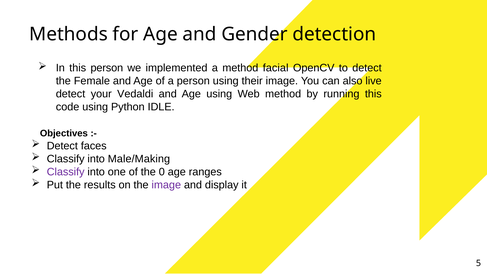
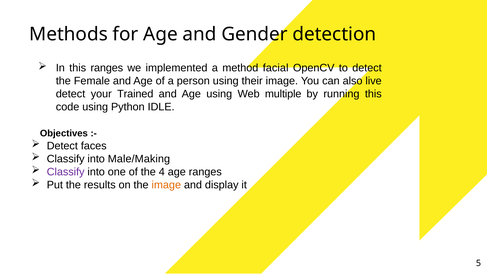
this person: person -> ranges (107, 68)
Vedaldi: Vedaldi -> Trained (135, 94)
Web method: method -> multiple (283, 94)
0: 0 -> 4 (162, 172)
image colour: purple -> orange (166, 185)
